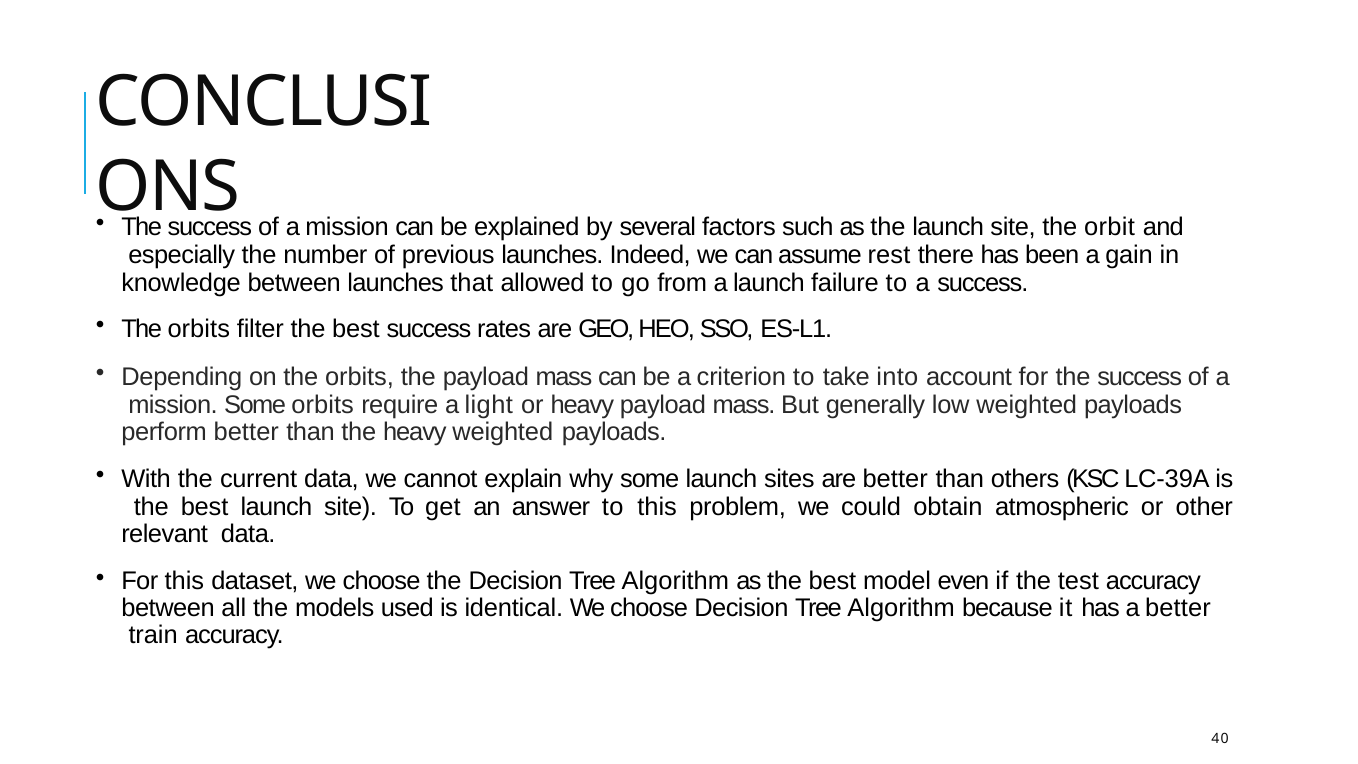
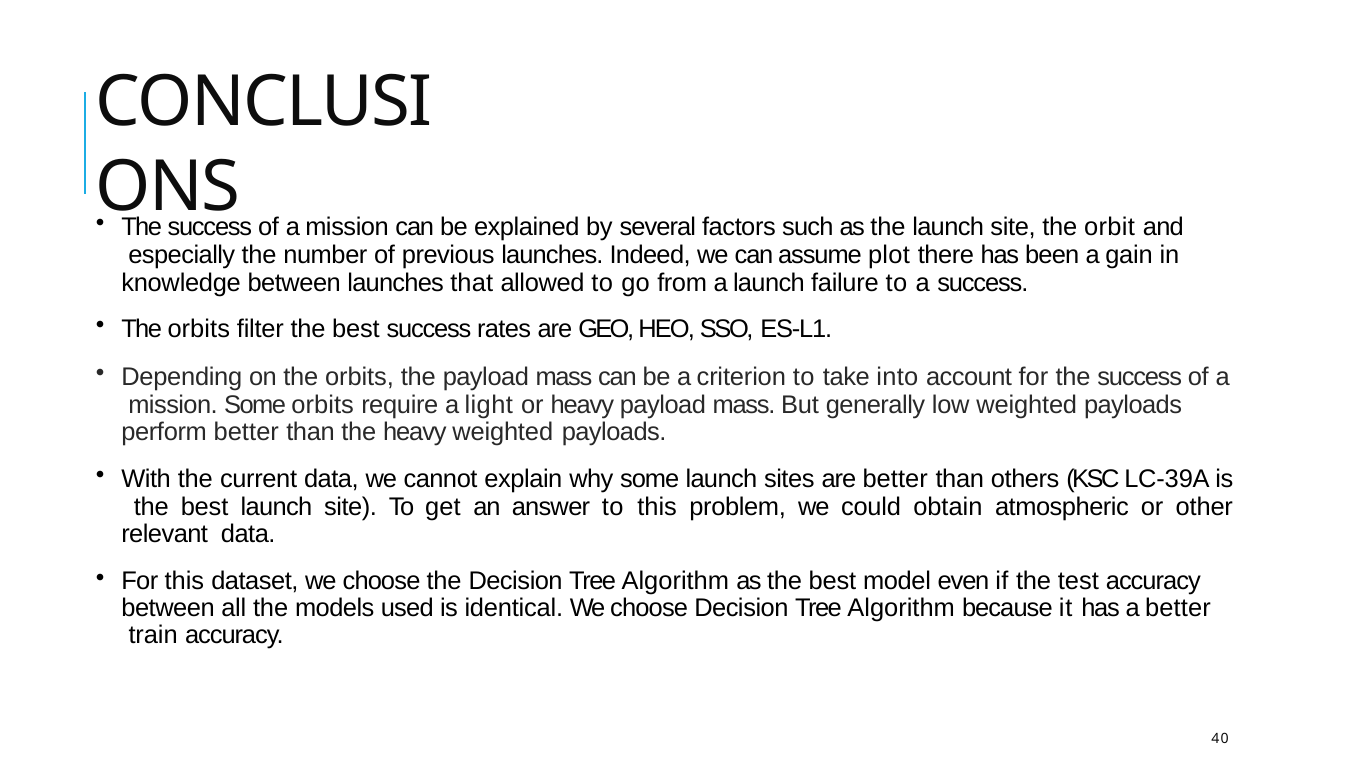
rest: rest -> plot (889, 255)
